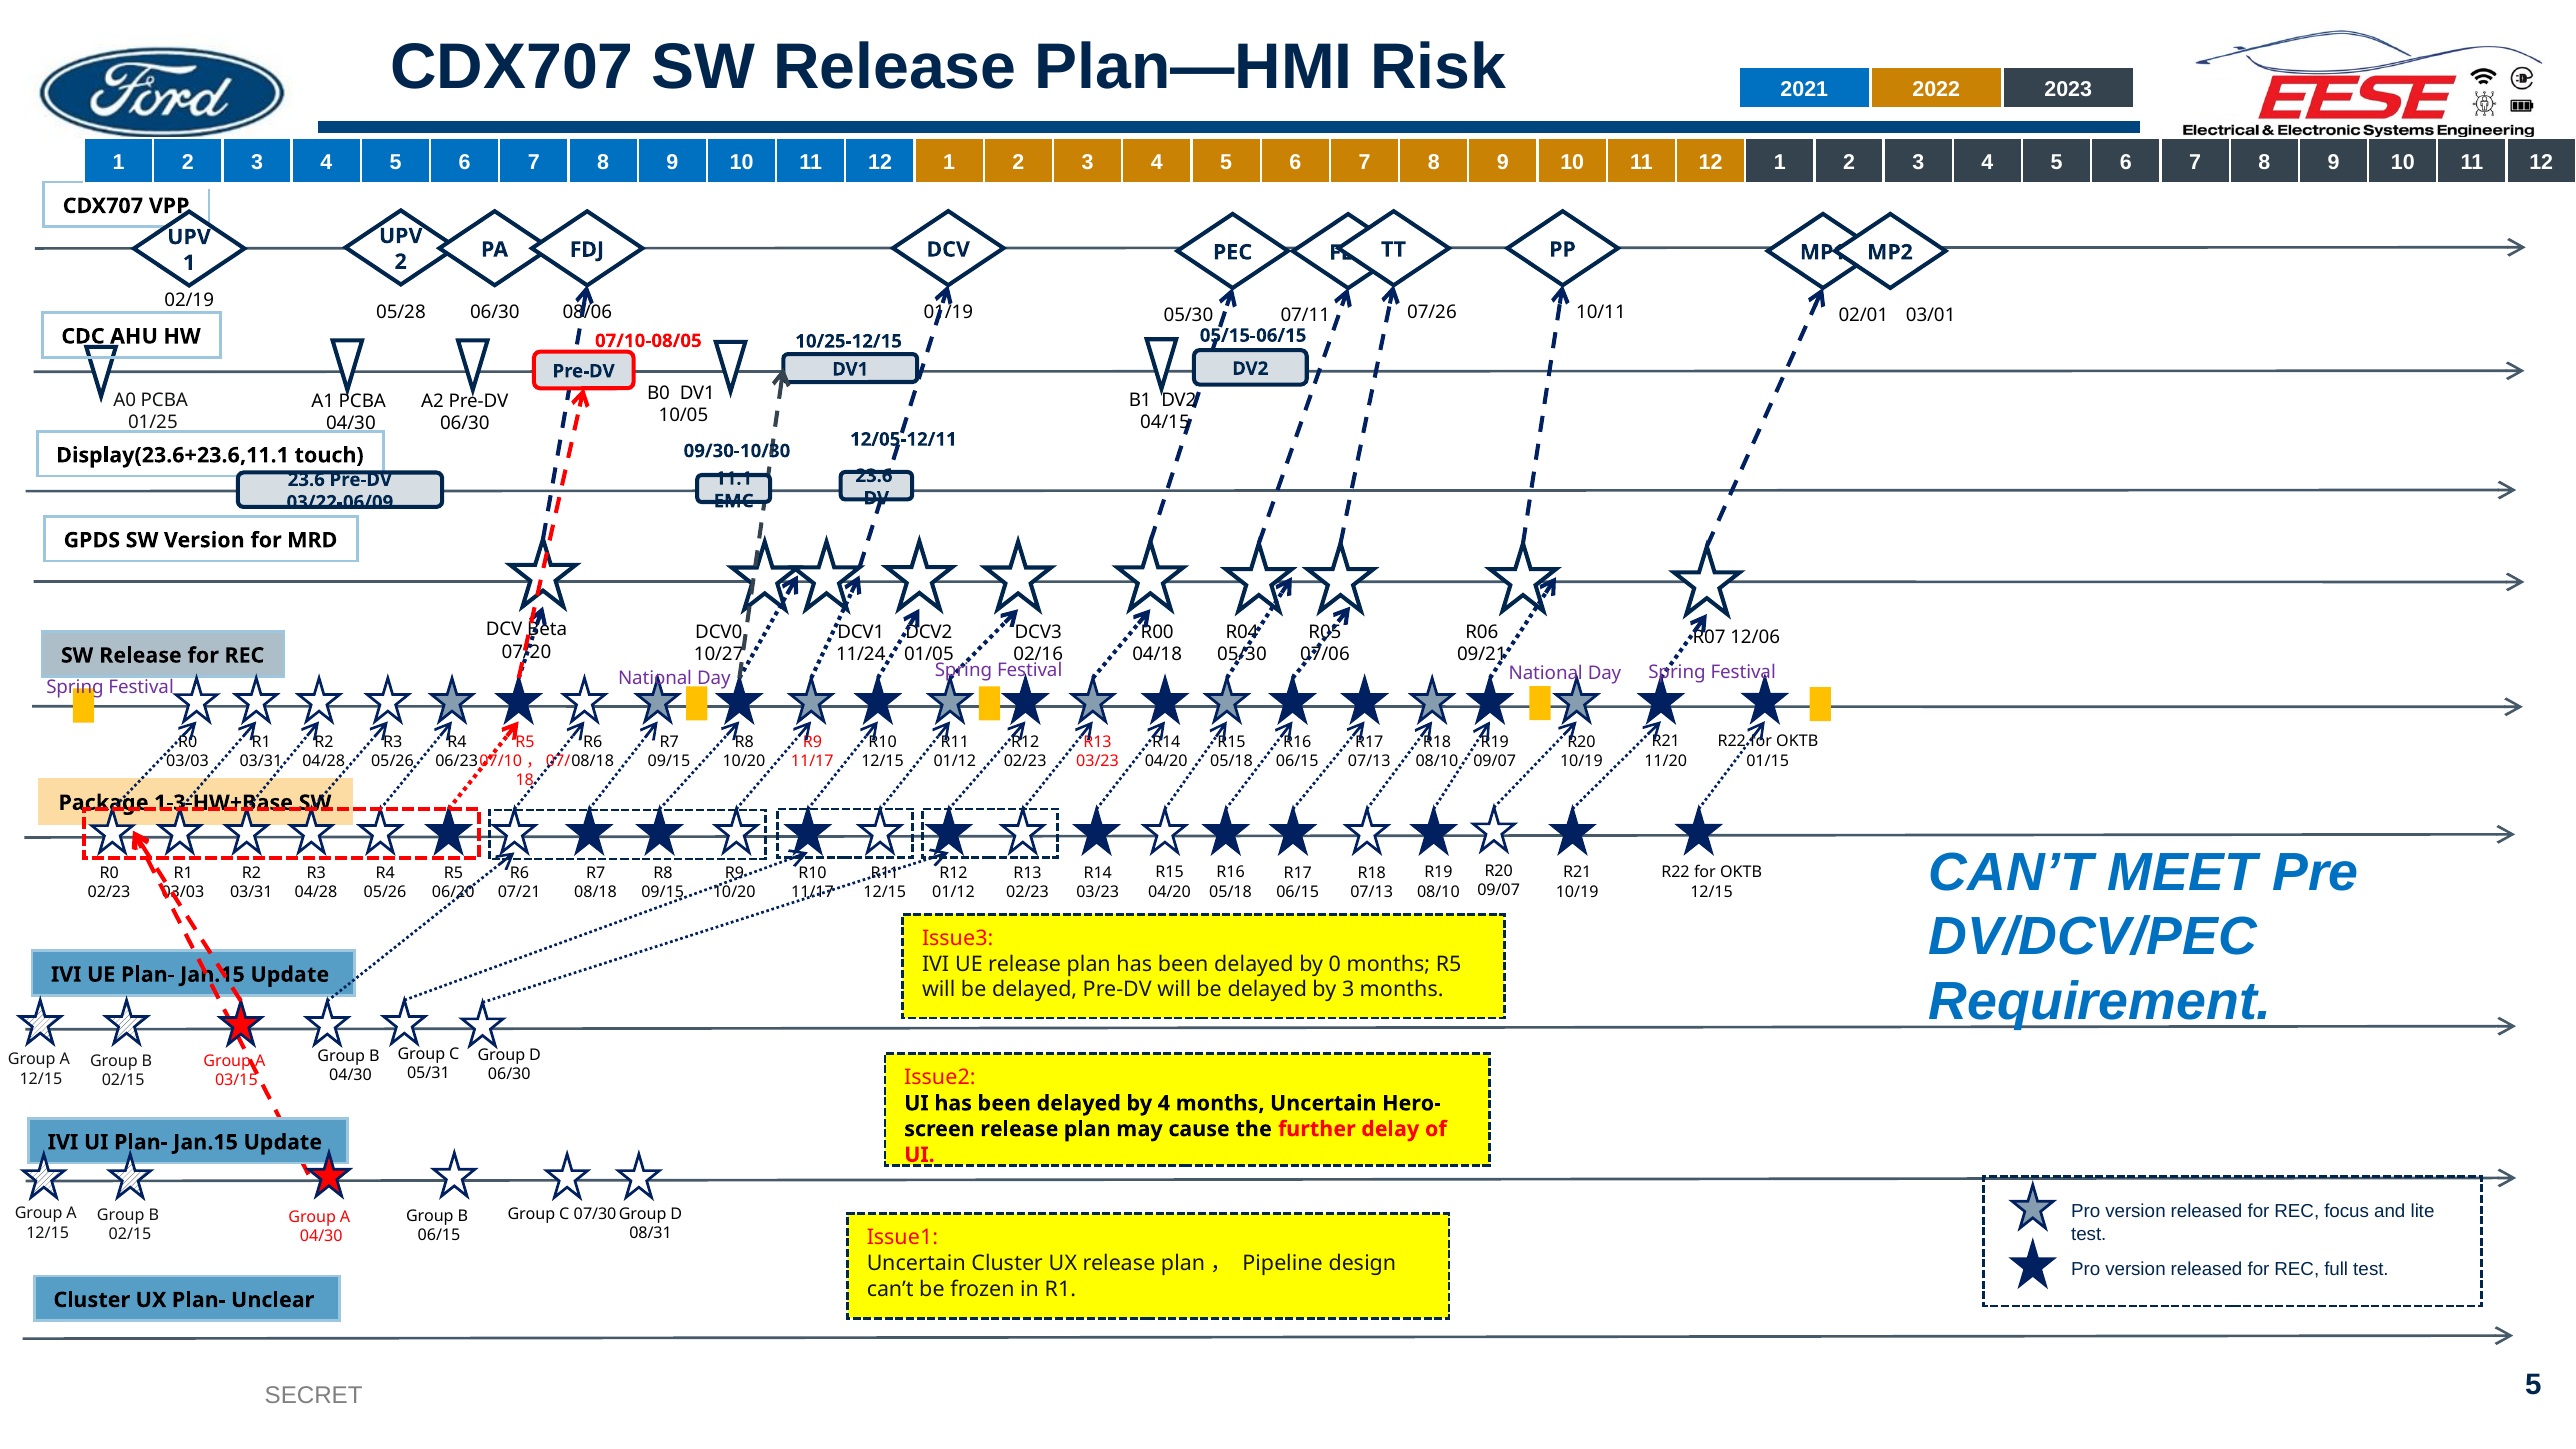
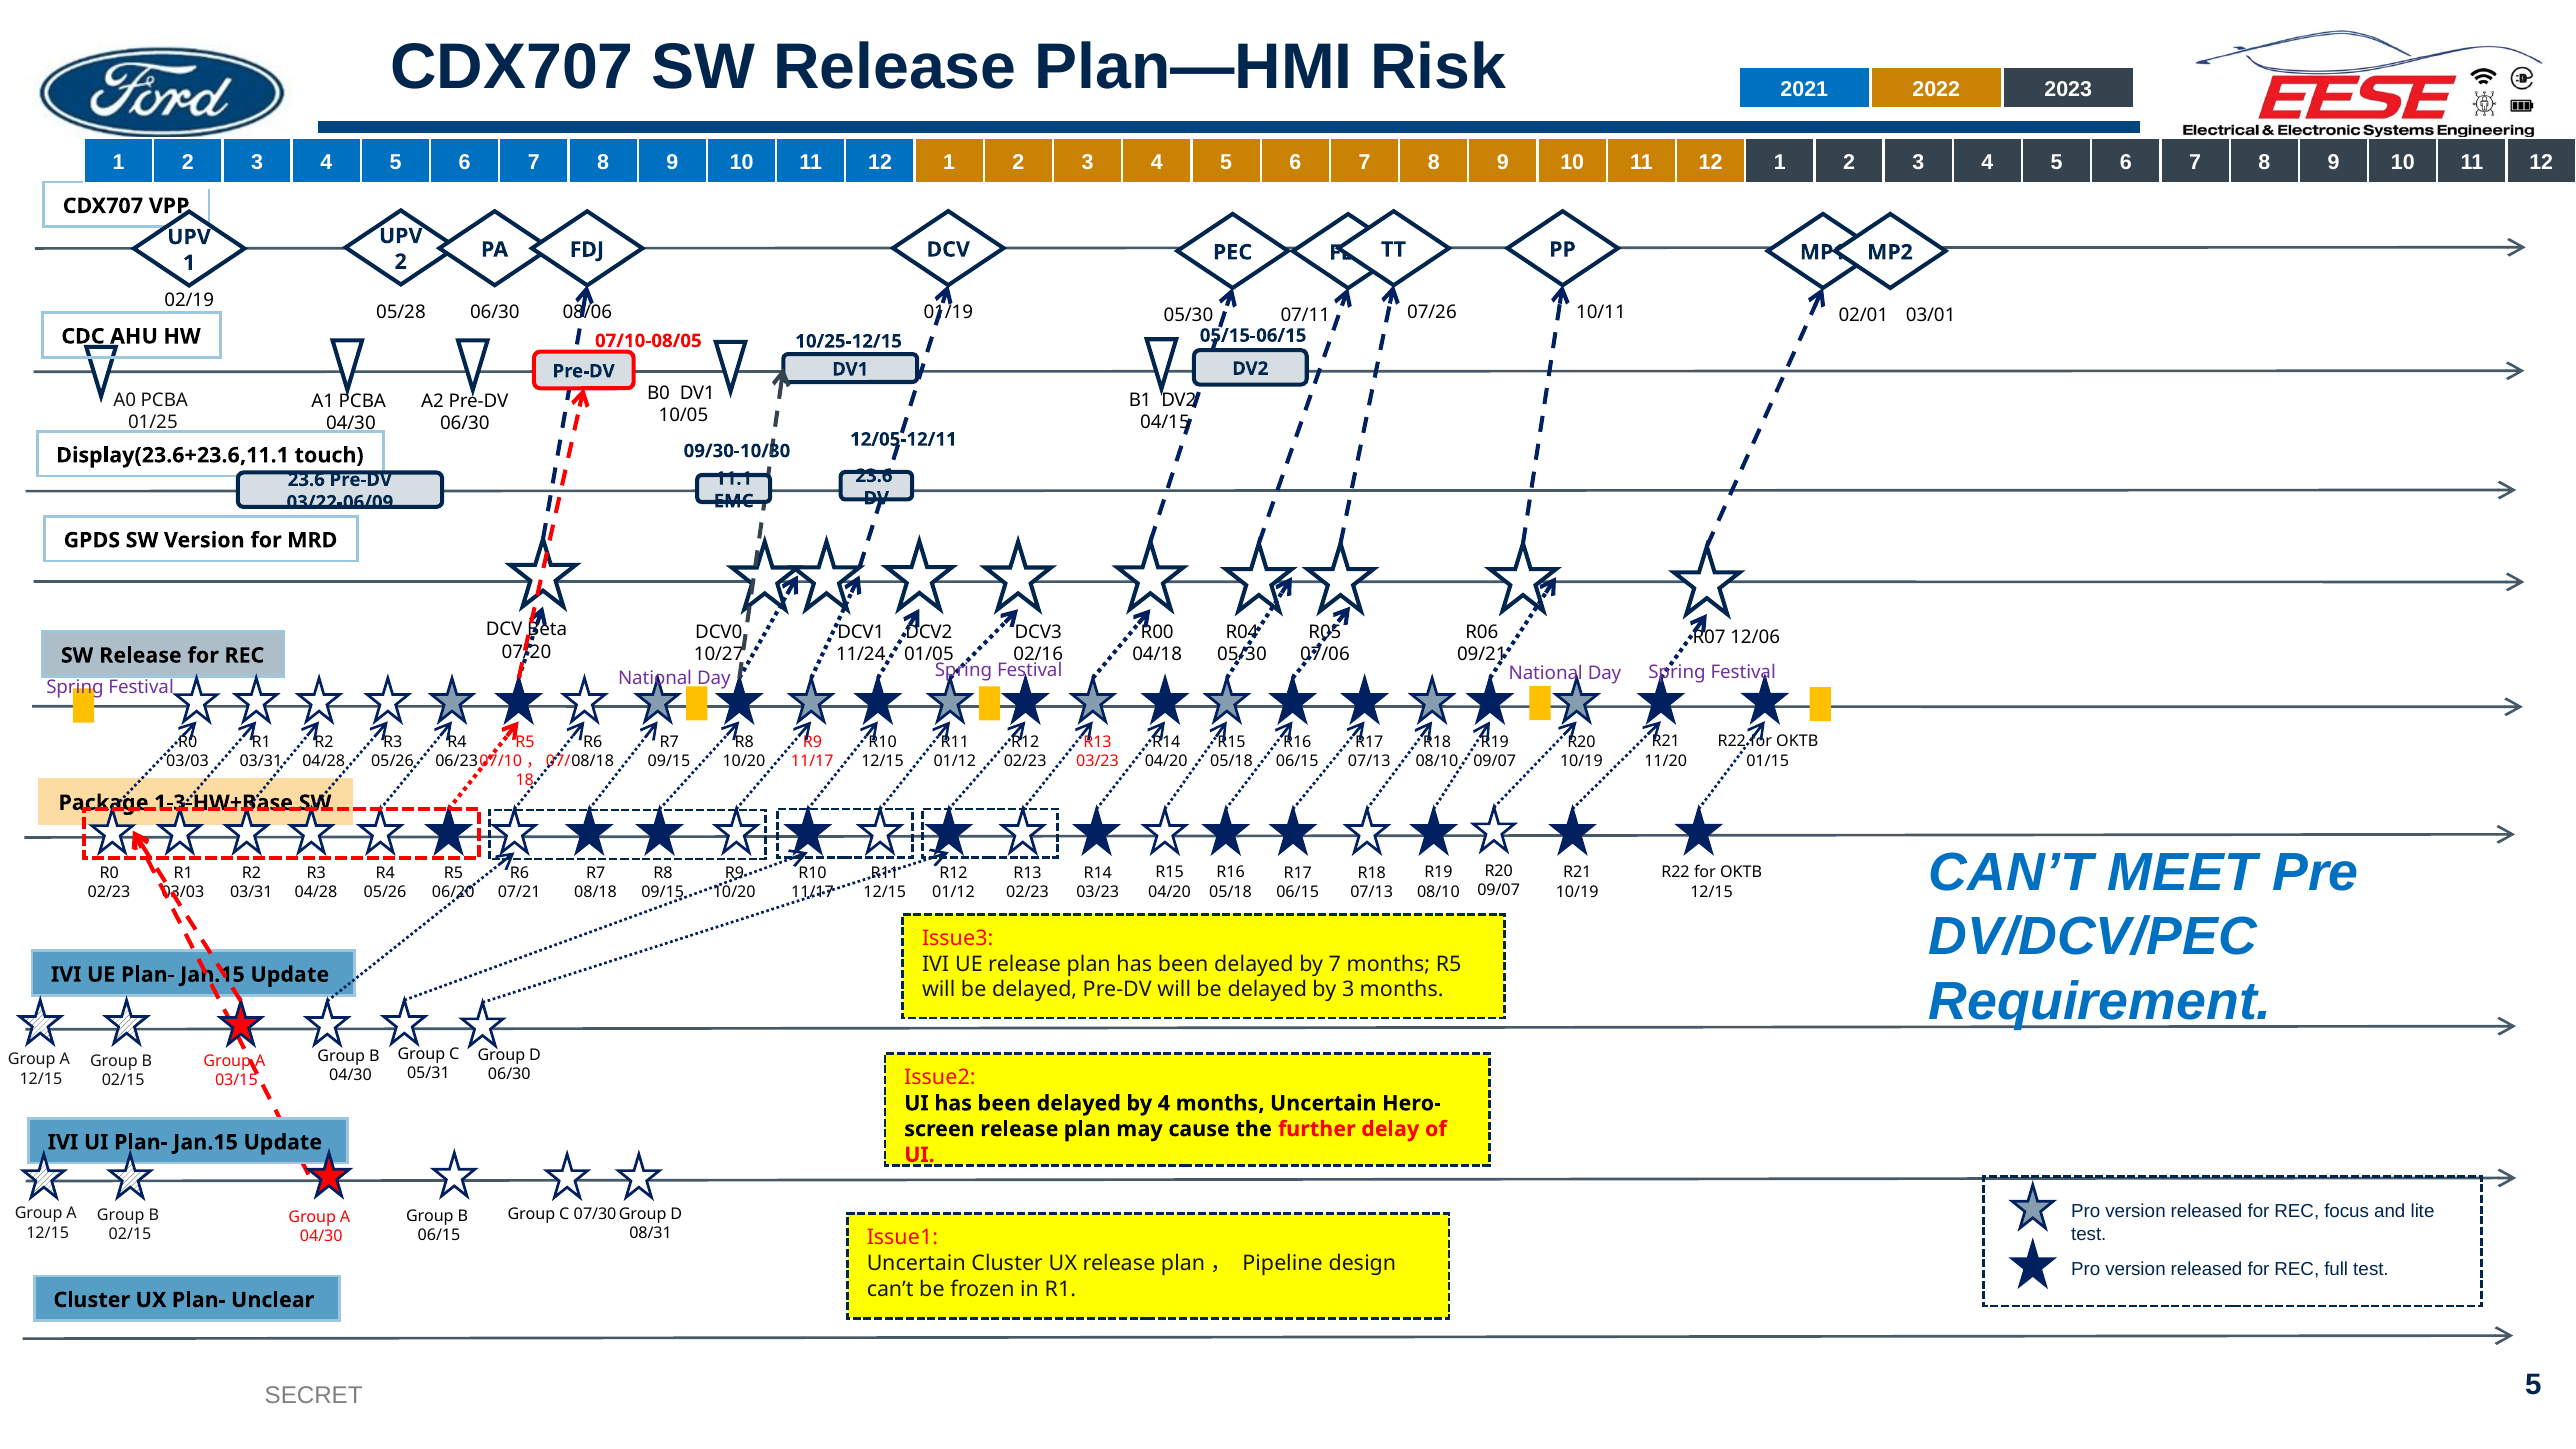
by 0: 0 -> 7 (1335, 964)
